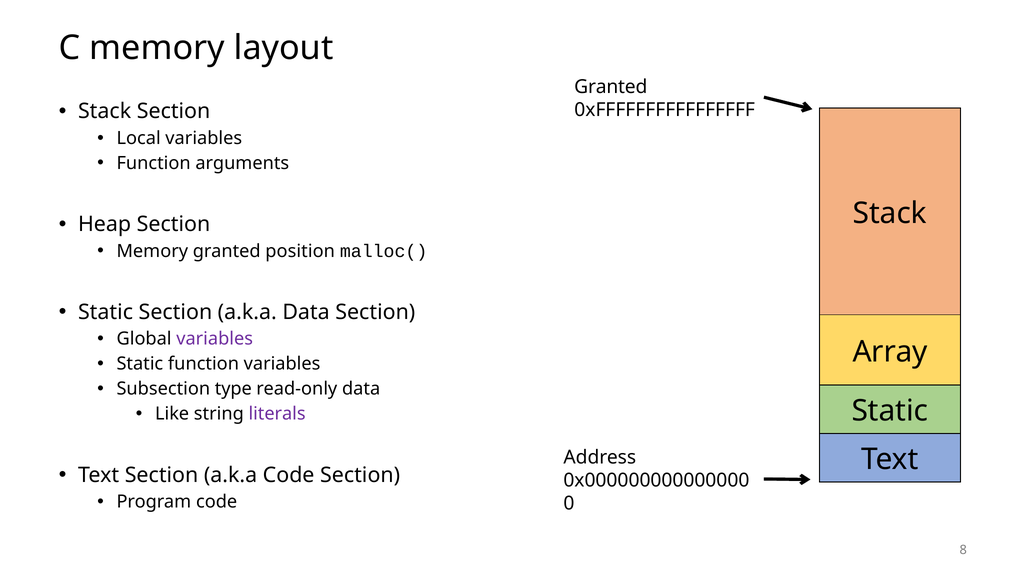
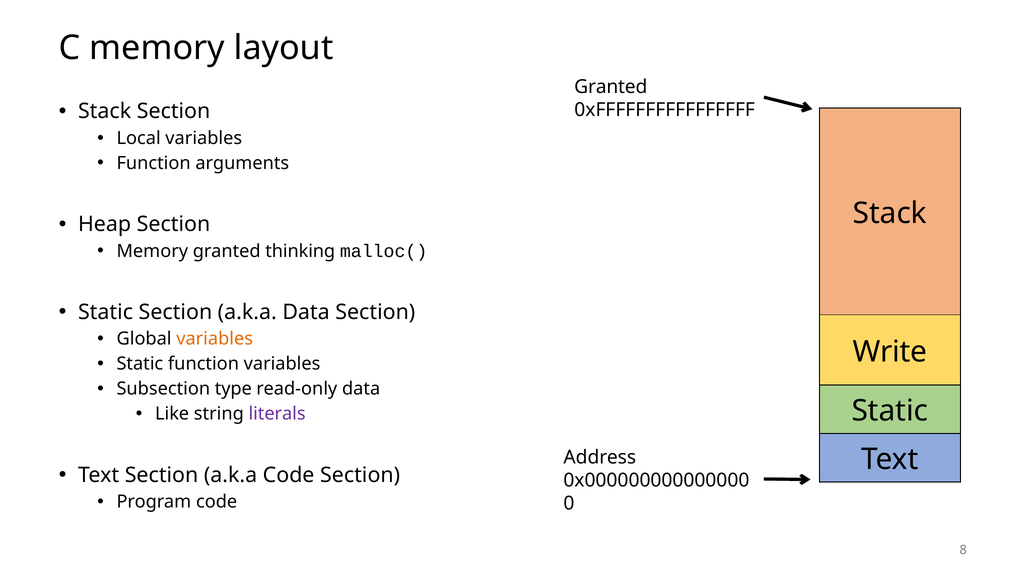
position: position -> thinking (300, 251)
variables colour: purple -> orange (215, 339)
Array: Array -> Write (890, 352)
